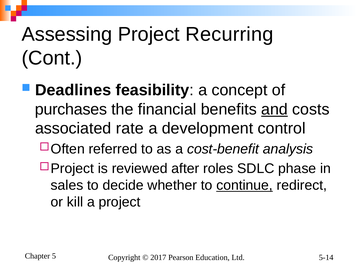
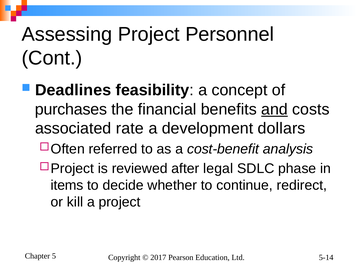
Recurring: Recurring -> Personnel (230, 34)
control: control -> dollars (282, 129)
roles: roles -> legal (218, 169)
sales: sales -> items (67, 186)
continue underline: present -> none (245, 186)
